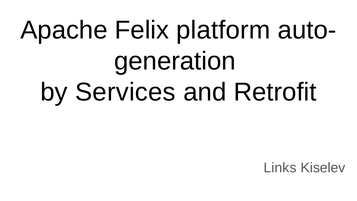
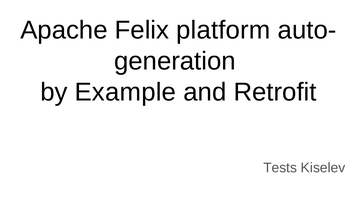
Services: Services -> Example (125, 92)
Links: Links -> Tests (280, 168)
